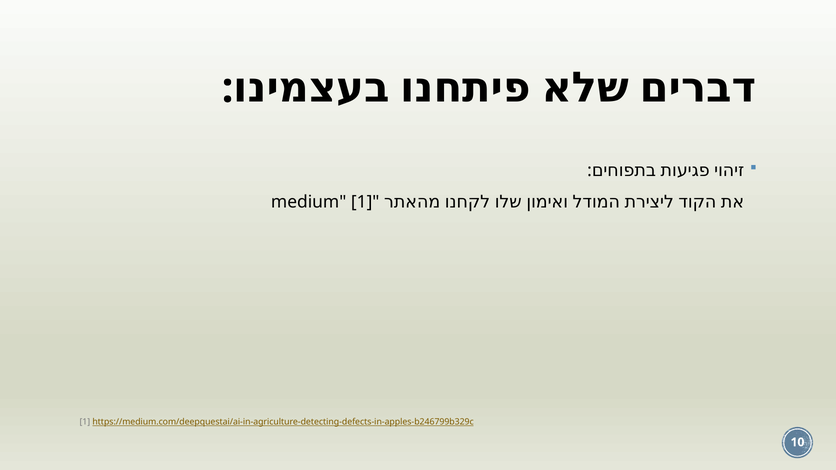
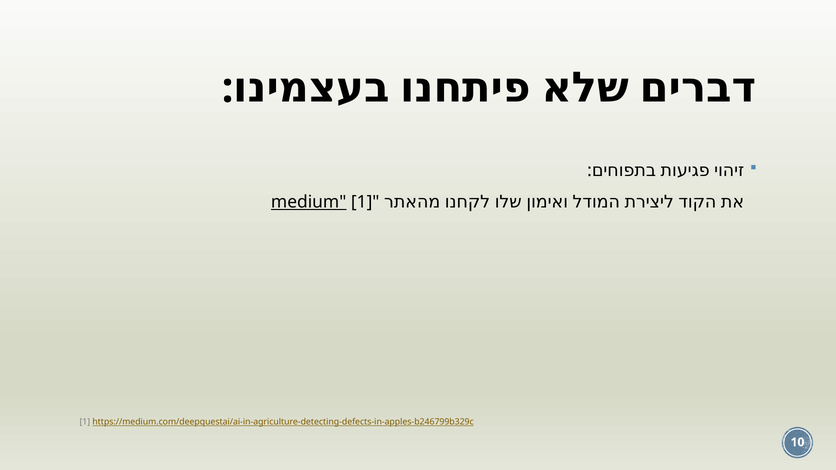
medium underline: none -> present (309, 202)
